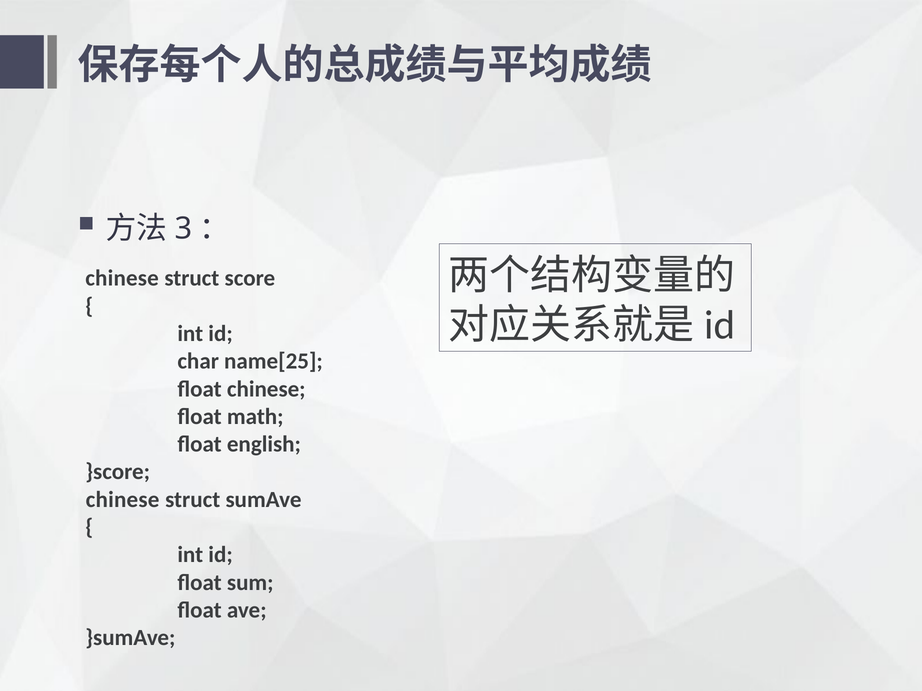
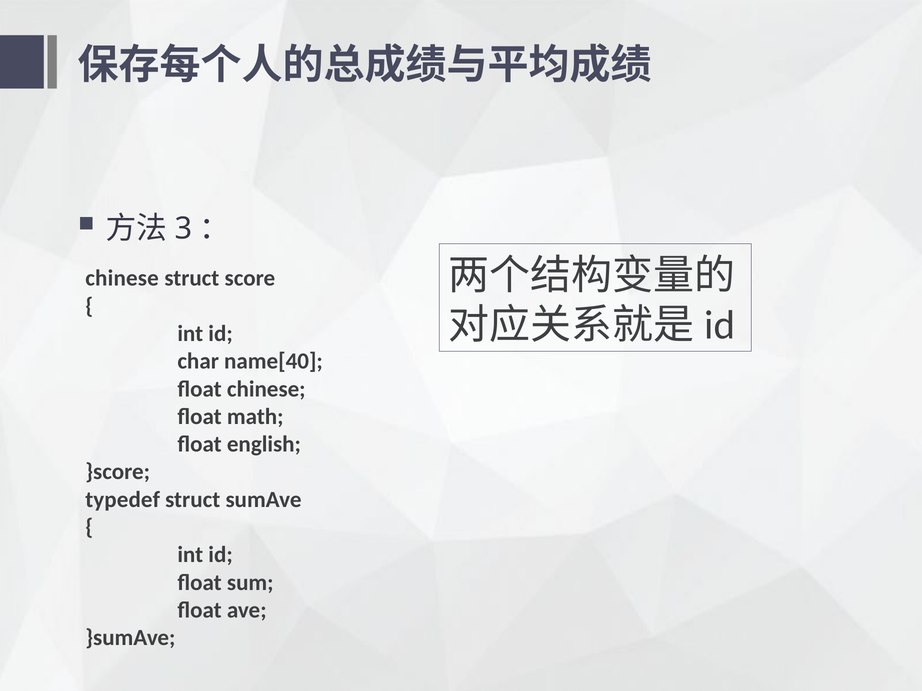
name[25: name[25 -> name[40 (273, 362)
chinese: chinese -> typedef (123, 500)
